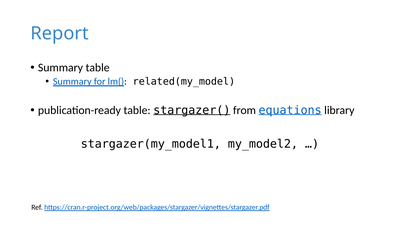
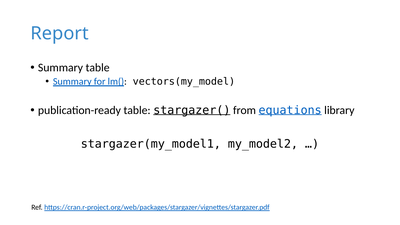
related(my_model: related(my_model -> vectors(my_model (184, 82)
